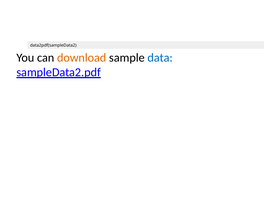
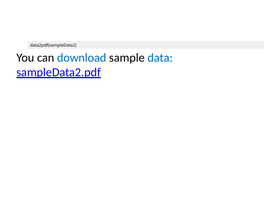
download colour: orange -> blue (82, 57)
